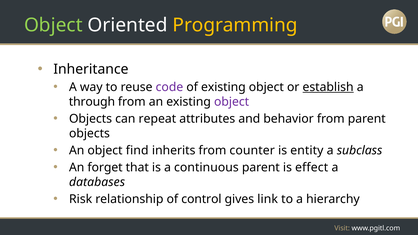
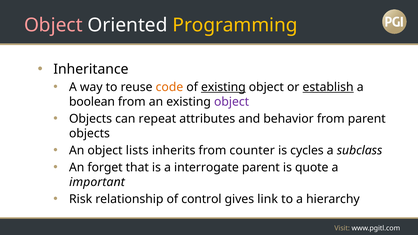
Object colour: light green -> pink (53, 25)
code colour: purple -> orange (169, 87)
existing underline: none -> present (223, 87)
through: through -> boolean (92, 102)
find: find -> lists (137, 150)
entity: entity -> cycles (307, 150)
continuous: continuous -> interrogate (206, 168)
effect: effect -> quote (312, 168)
databases: databases -> important (97, 182)
